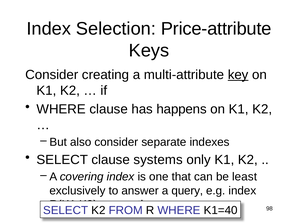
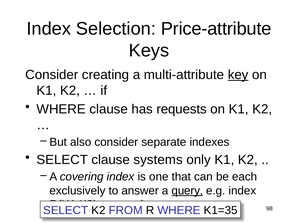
happens: happens -> requests (182, 109)
least: least -> each (245, 177)
query underline: none -> present (187, 191)
K1=40: K1=40 -> K1=35 (221, 211)
